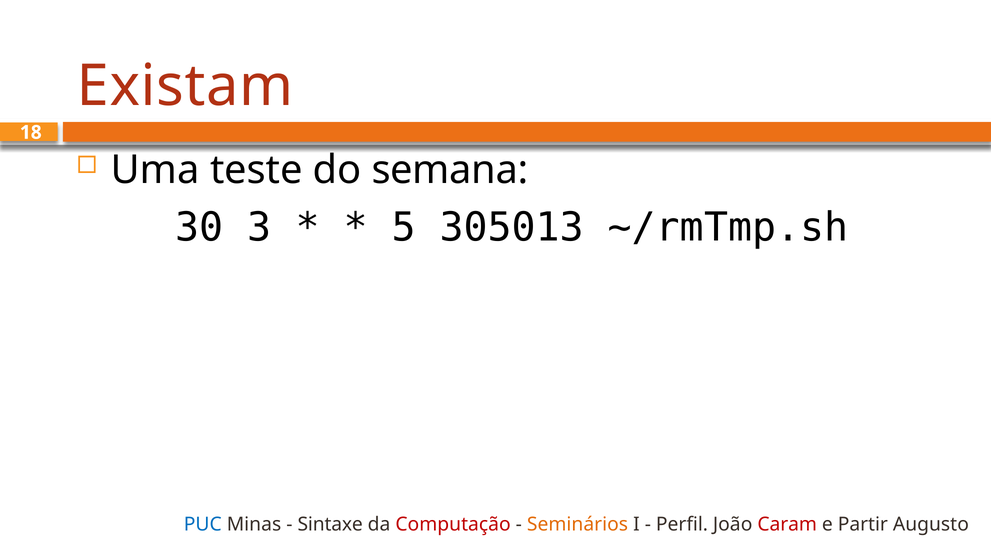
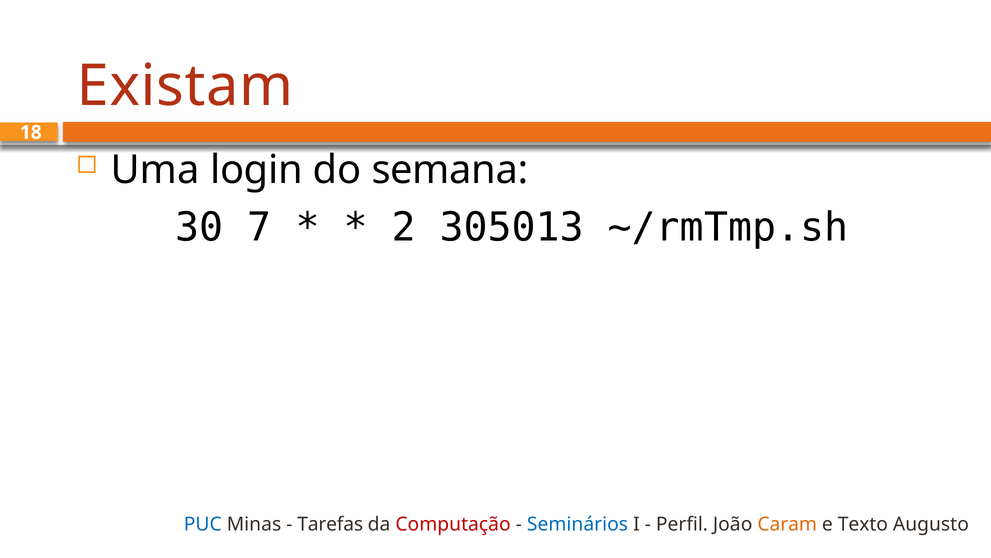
teste: teste -> login (256, 170)
3: 3 -> 7 (260, 228)
5: 5 -> 2 (404, 228)
Sintaxe: Sintaxe -> Tarefas (330, 524)
Seminários colour: orange -> blue (578, 524)
Caram colour: red -> orange (787, 524)
Partir: Partir -> Texto (863, 524)
